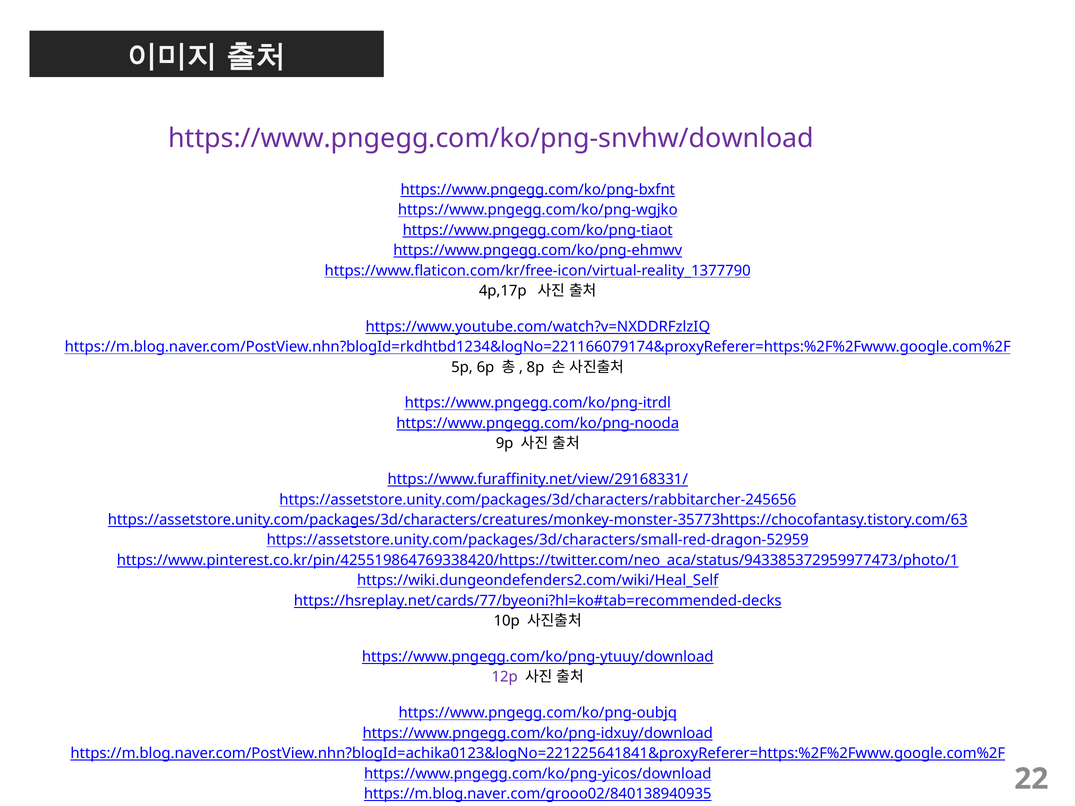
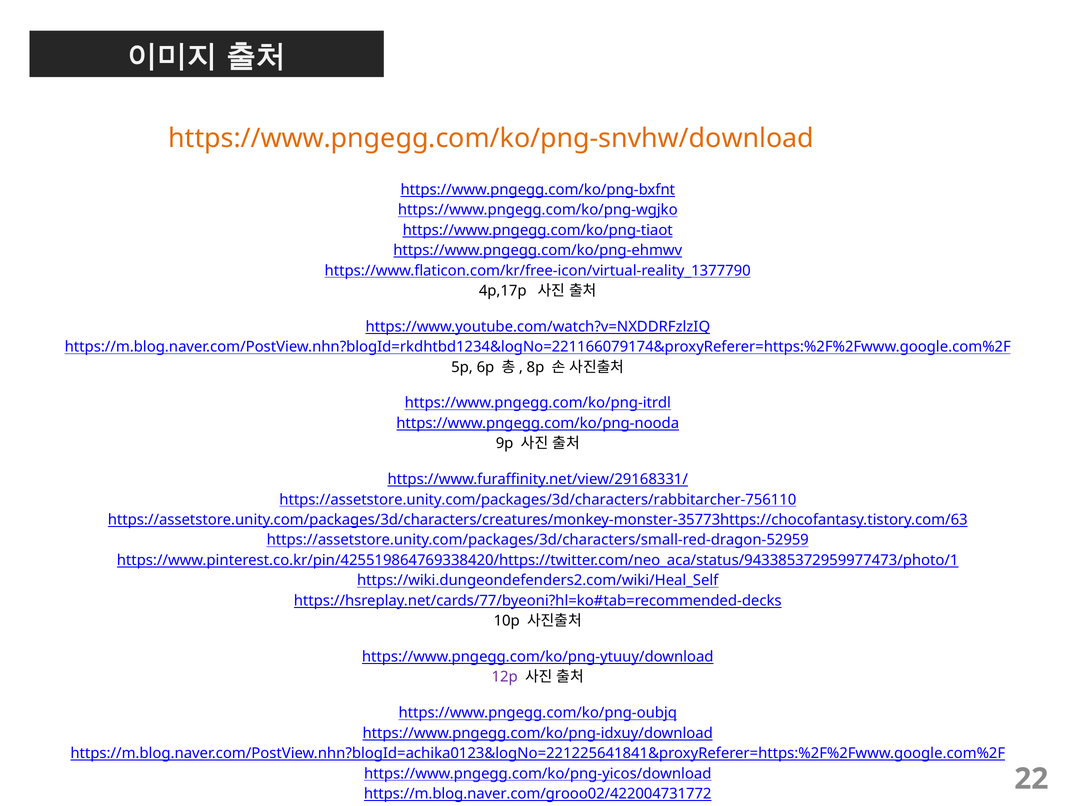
https://www.pngegg.com/ko/png-snvhw/download colour: purple -> orange (491, 139)
https://assetstore.unity.com/packages/3d/characters/rabbitarcher-245656: https://assetstore.unity.com/packages/3d/characters/rabbitarcher-245656 -> https://assetstore.unity.com/packages/3d/characters/rabbitarcher-756110 (538, 500)
https://m.blog.naver.com/grooo02/840138940935: https://m.blog.naver.com/grooo02/840138940935 -> https://m.blog.naver.com/grooo02/422004731772 (538, 794)
